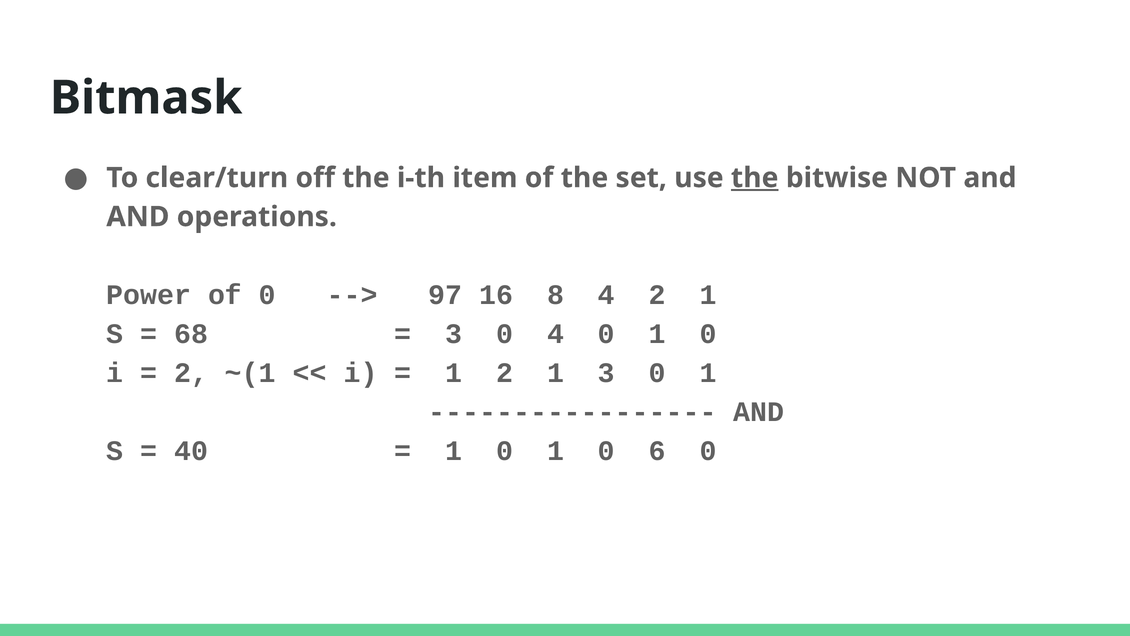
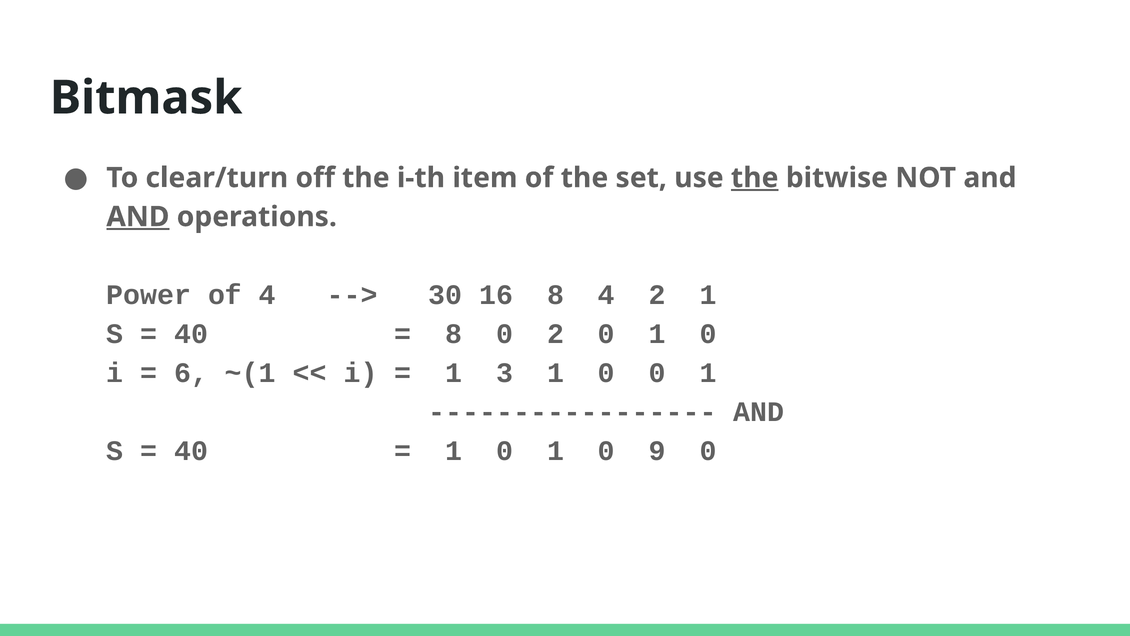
AND underline: none -> present (138, 217)
of 0: 0 -> 4 (267, 295)
97: 97 -> 30 (445, 295)
68: 68 -> 40 (191, 334)
3: 3 -> 8 (454, 334)
0 4: 4 -> 2 (556, 334)
2: 2 -> 6 (191, 373)
1 2: 2 -> 3 (505, 373)
3: 3 -> 0 (606, 373)
6: 6 -> 9 (657, 451)
